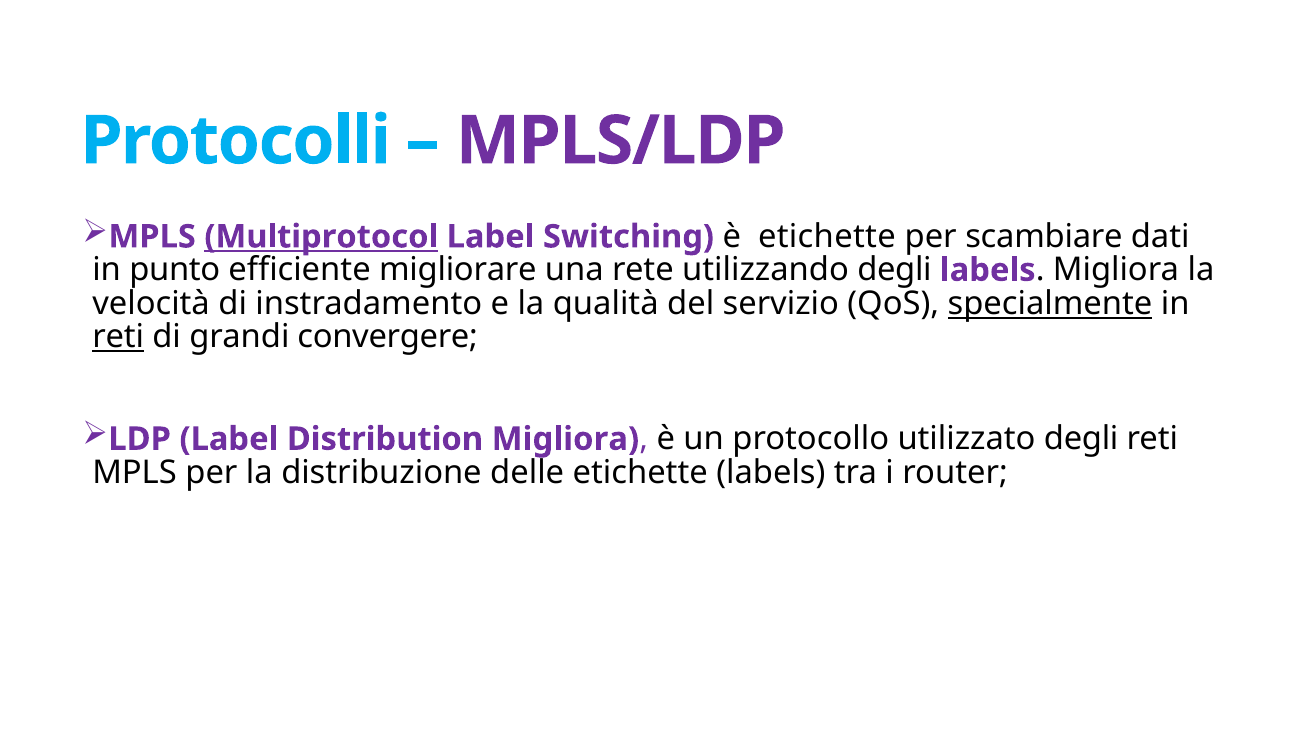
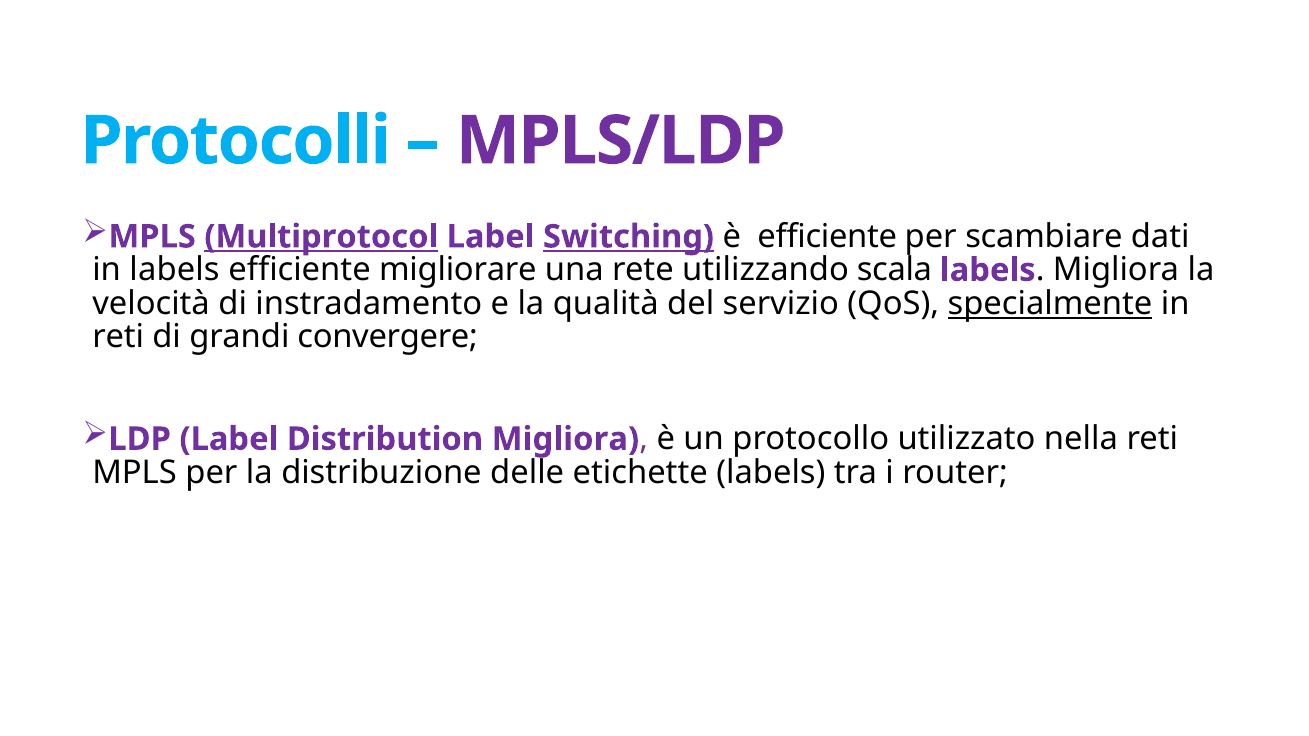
Switching underline: none -> present (628, 237)
è etichette: etichette -> efficiente (827, 237)
in punto: punto -> labels (175, 270)
utilizzando degli: degli -> scala (894, 270)
reti underline: present -> none (118, 337)
utilizzato degli: degli -> nella (1081, 439)
